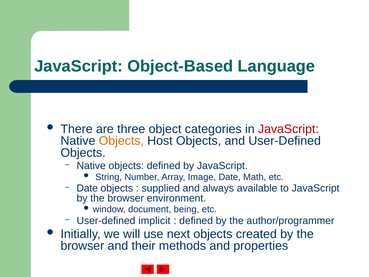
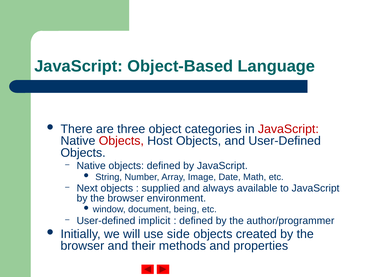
Objects colour: orange -> red (121, 141)
Date: Date -> Next (87, 188)
next: next -> side (178, 234)
